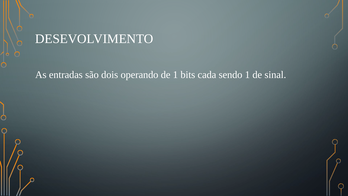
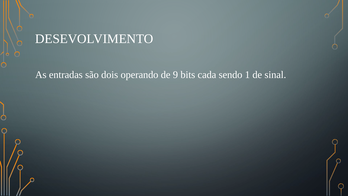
de 1: 1 -> 9 (175, 75)
